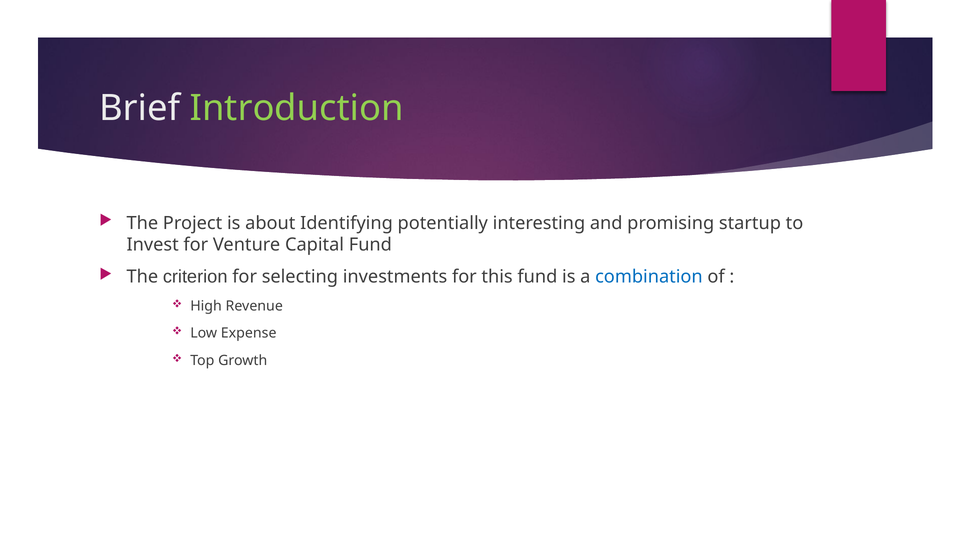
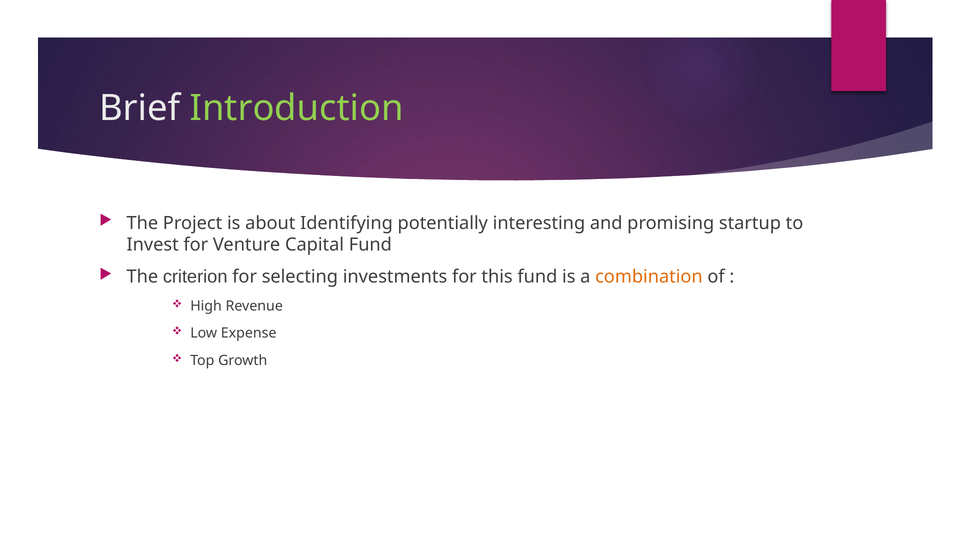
combination colour: blue -> orange (649, 277)
